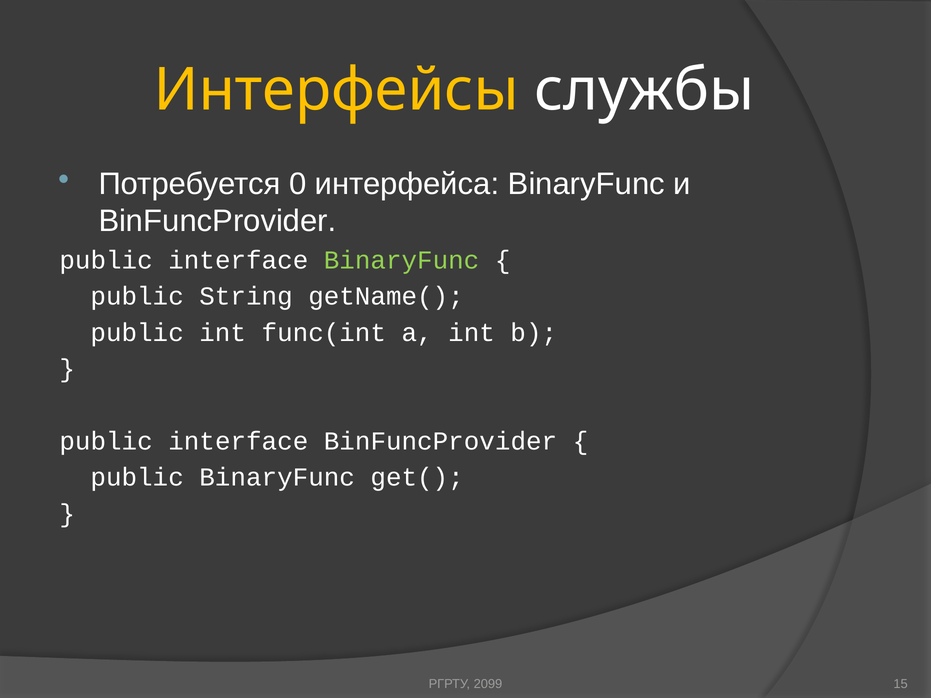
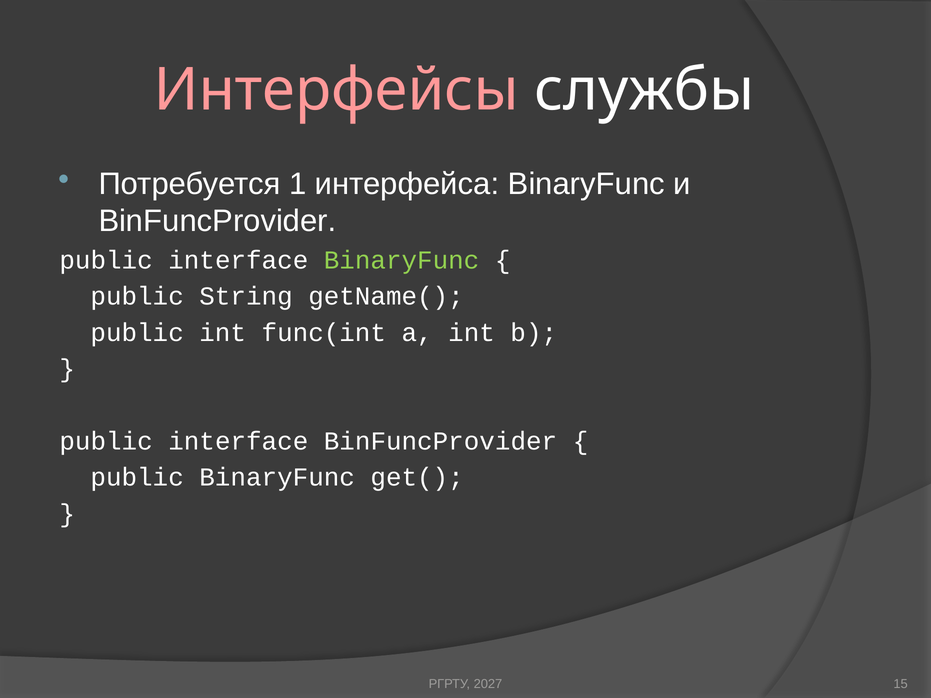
Интерфейсы colour: yellow -> pink (336, 90)
0: 0 -> 1 (298, 184)
2099: 2099 -> 2027 (488, 684)
